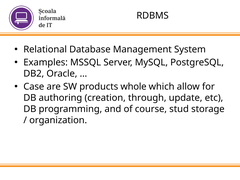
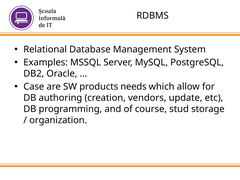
whole: whole -> needs (133, 87)
through: through -> vendors (147, 98)
